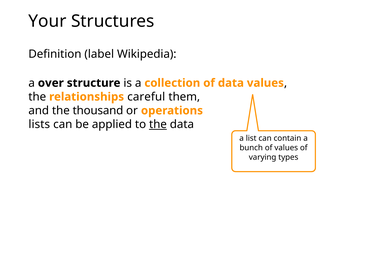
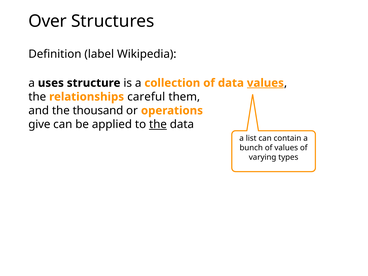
Your: Your -> Over (48, 21)
over: over -> uses (51, 83)
values underline: none -> present (265, 83)
lists: lists -> give (39, 124)
